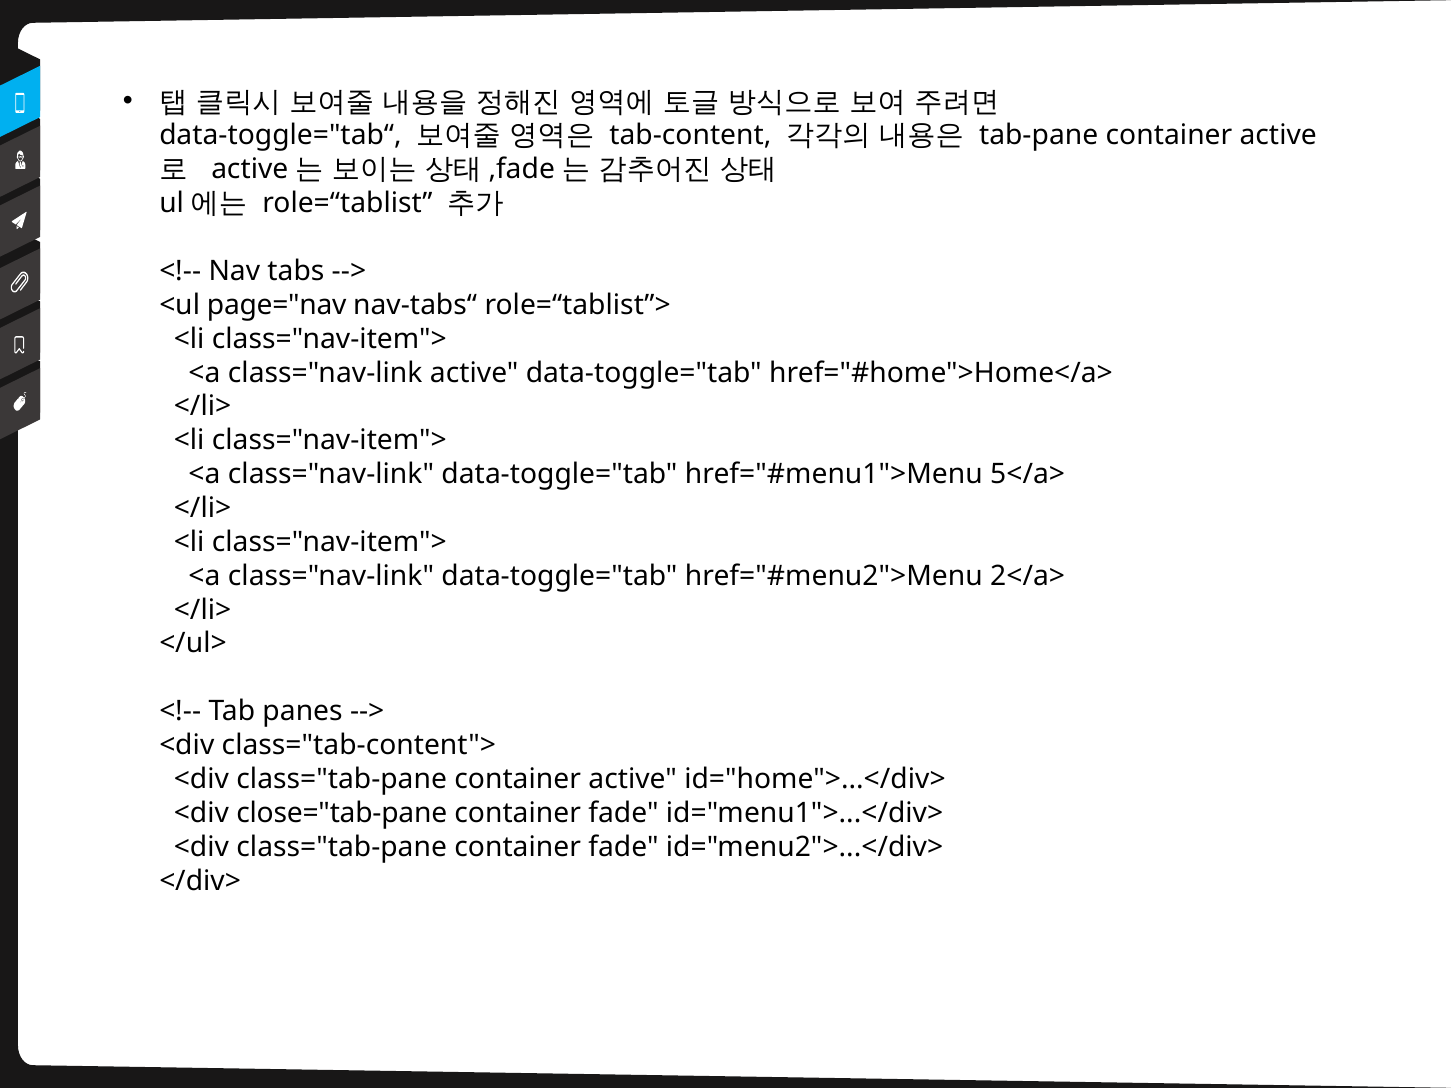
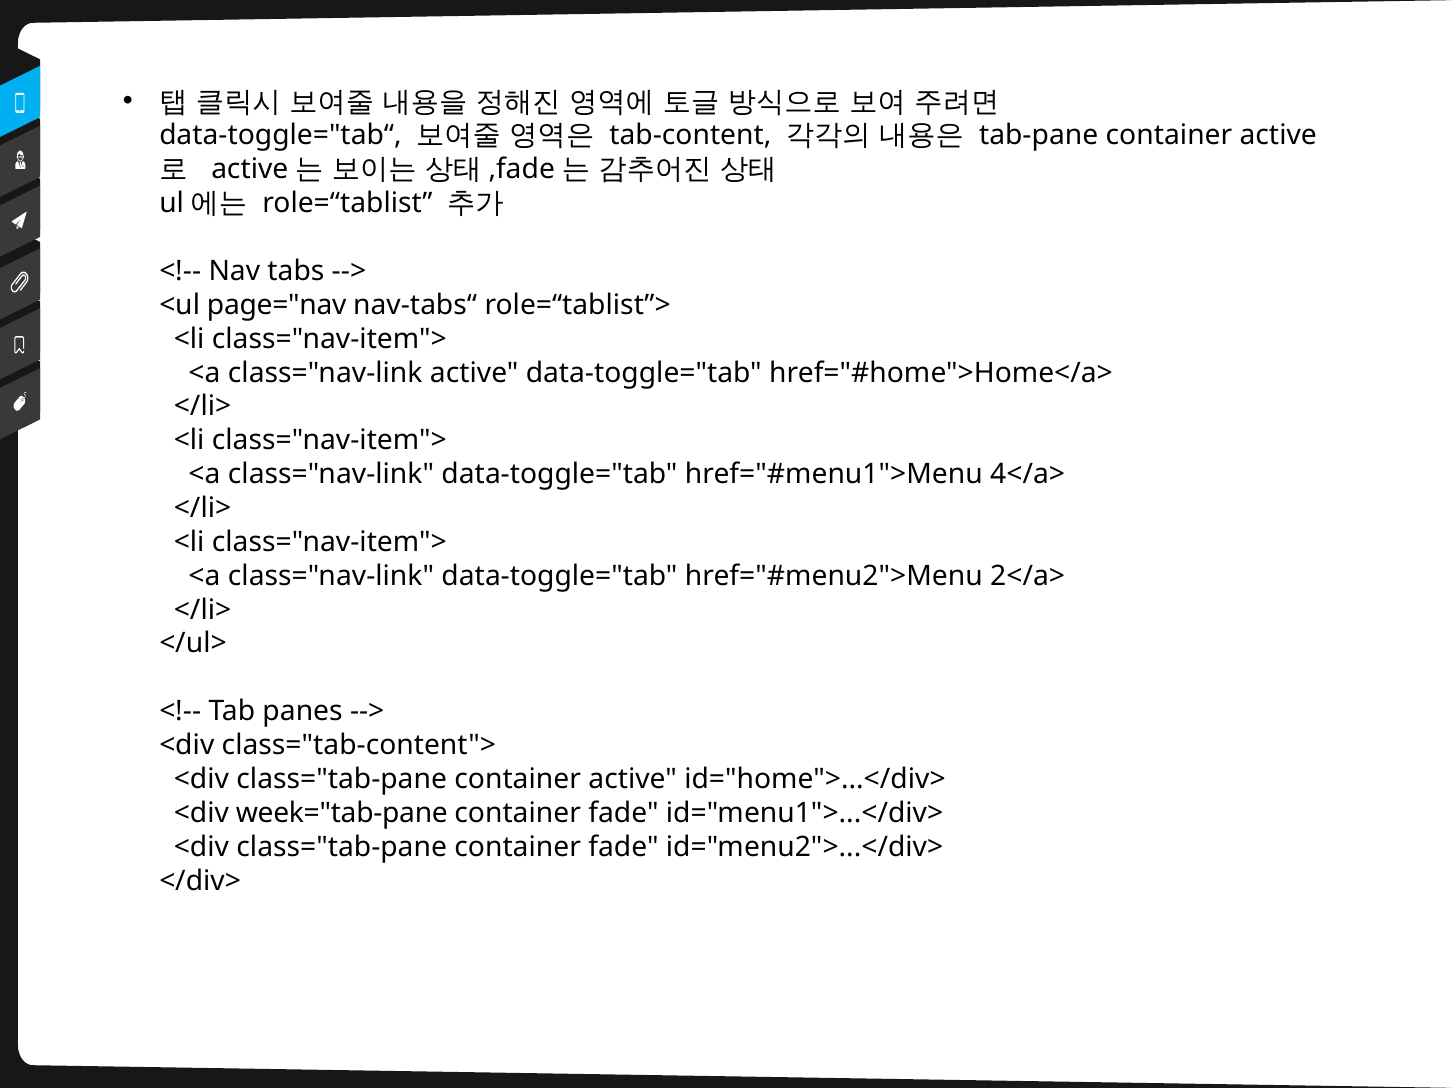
5</a>: 5</a> -> 4</a> (1028, 474)
close="tab-pane: close="tab-pane -> week="tab-pane (342, 813)
